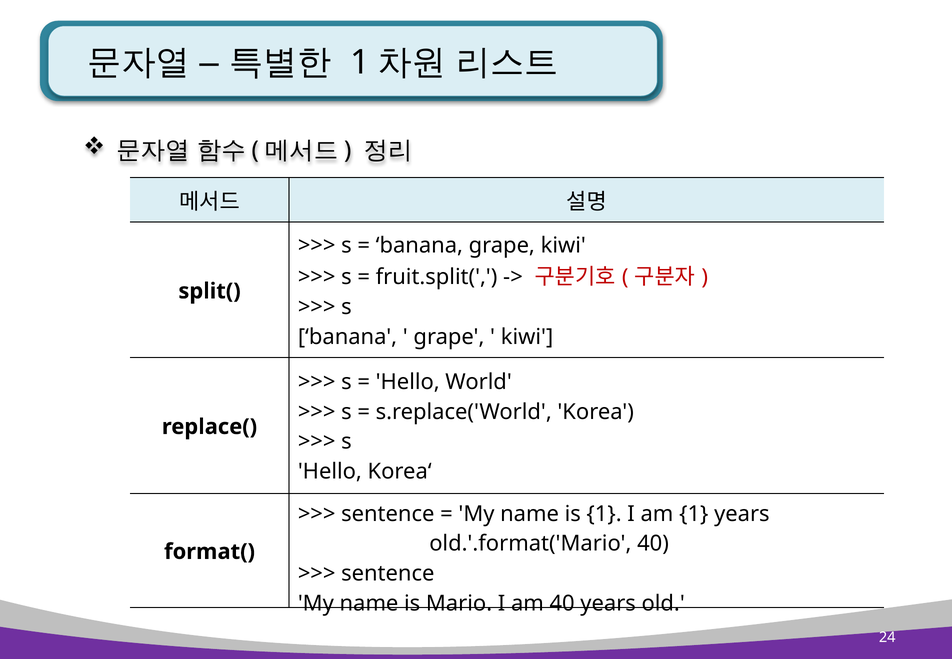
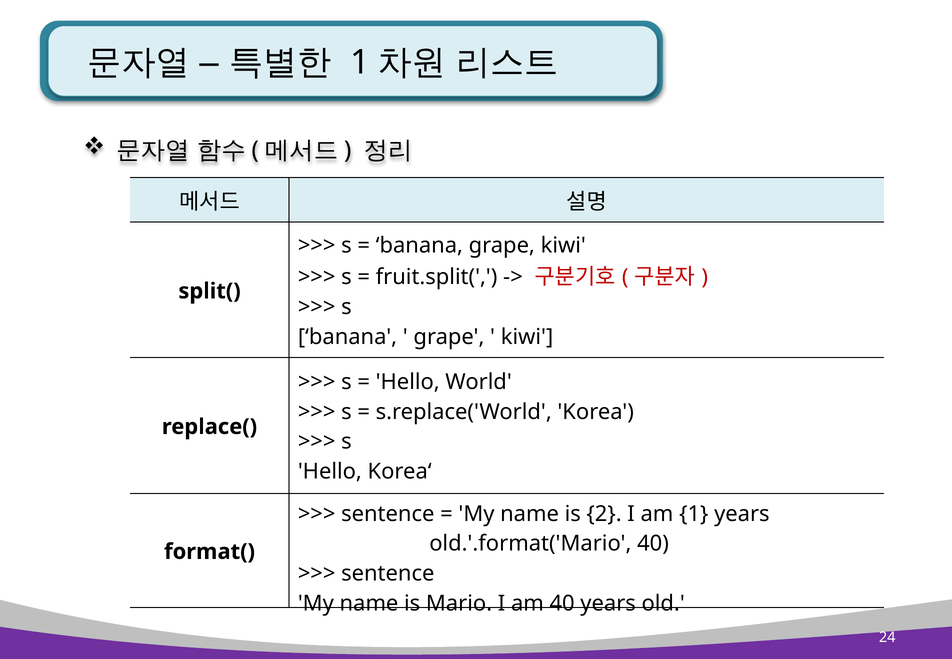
is 1: 1 -> 2 (604, 514)
